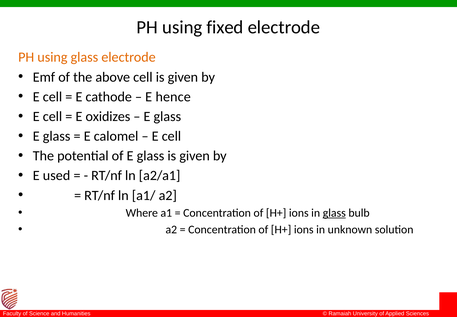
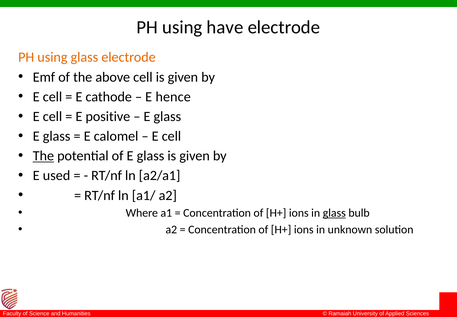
fixed: fixed -> have (225, 27)
oxidizes: oxidizes -> positive (108, 116)
The underline: none -> present (43, 156)
